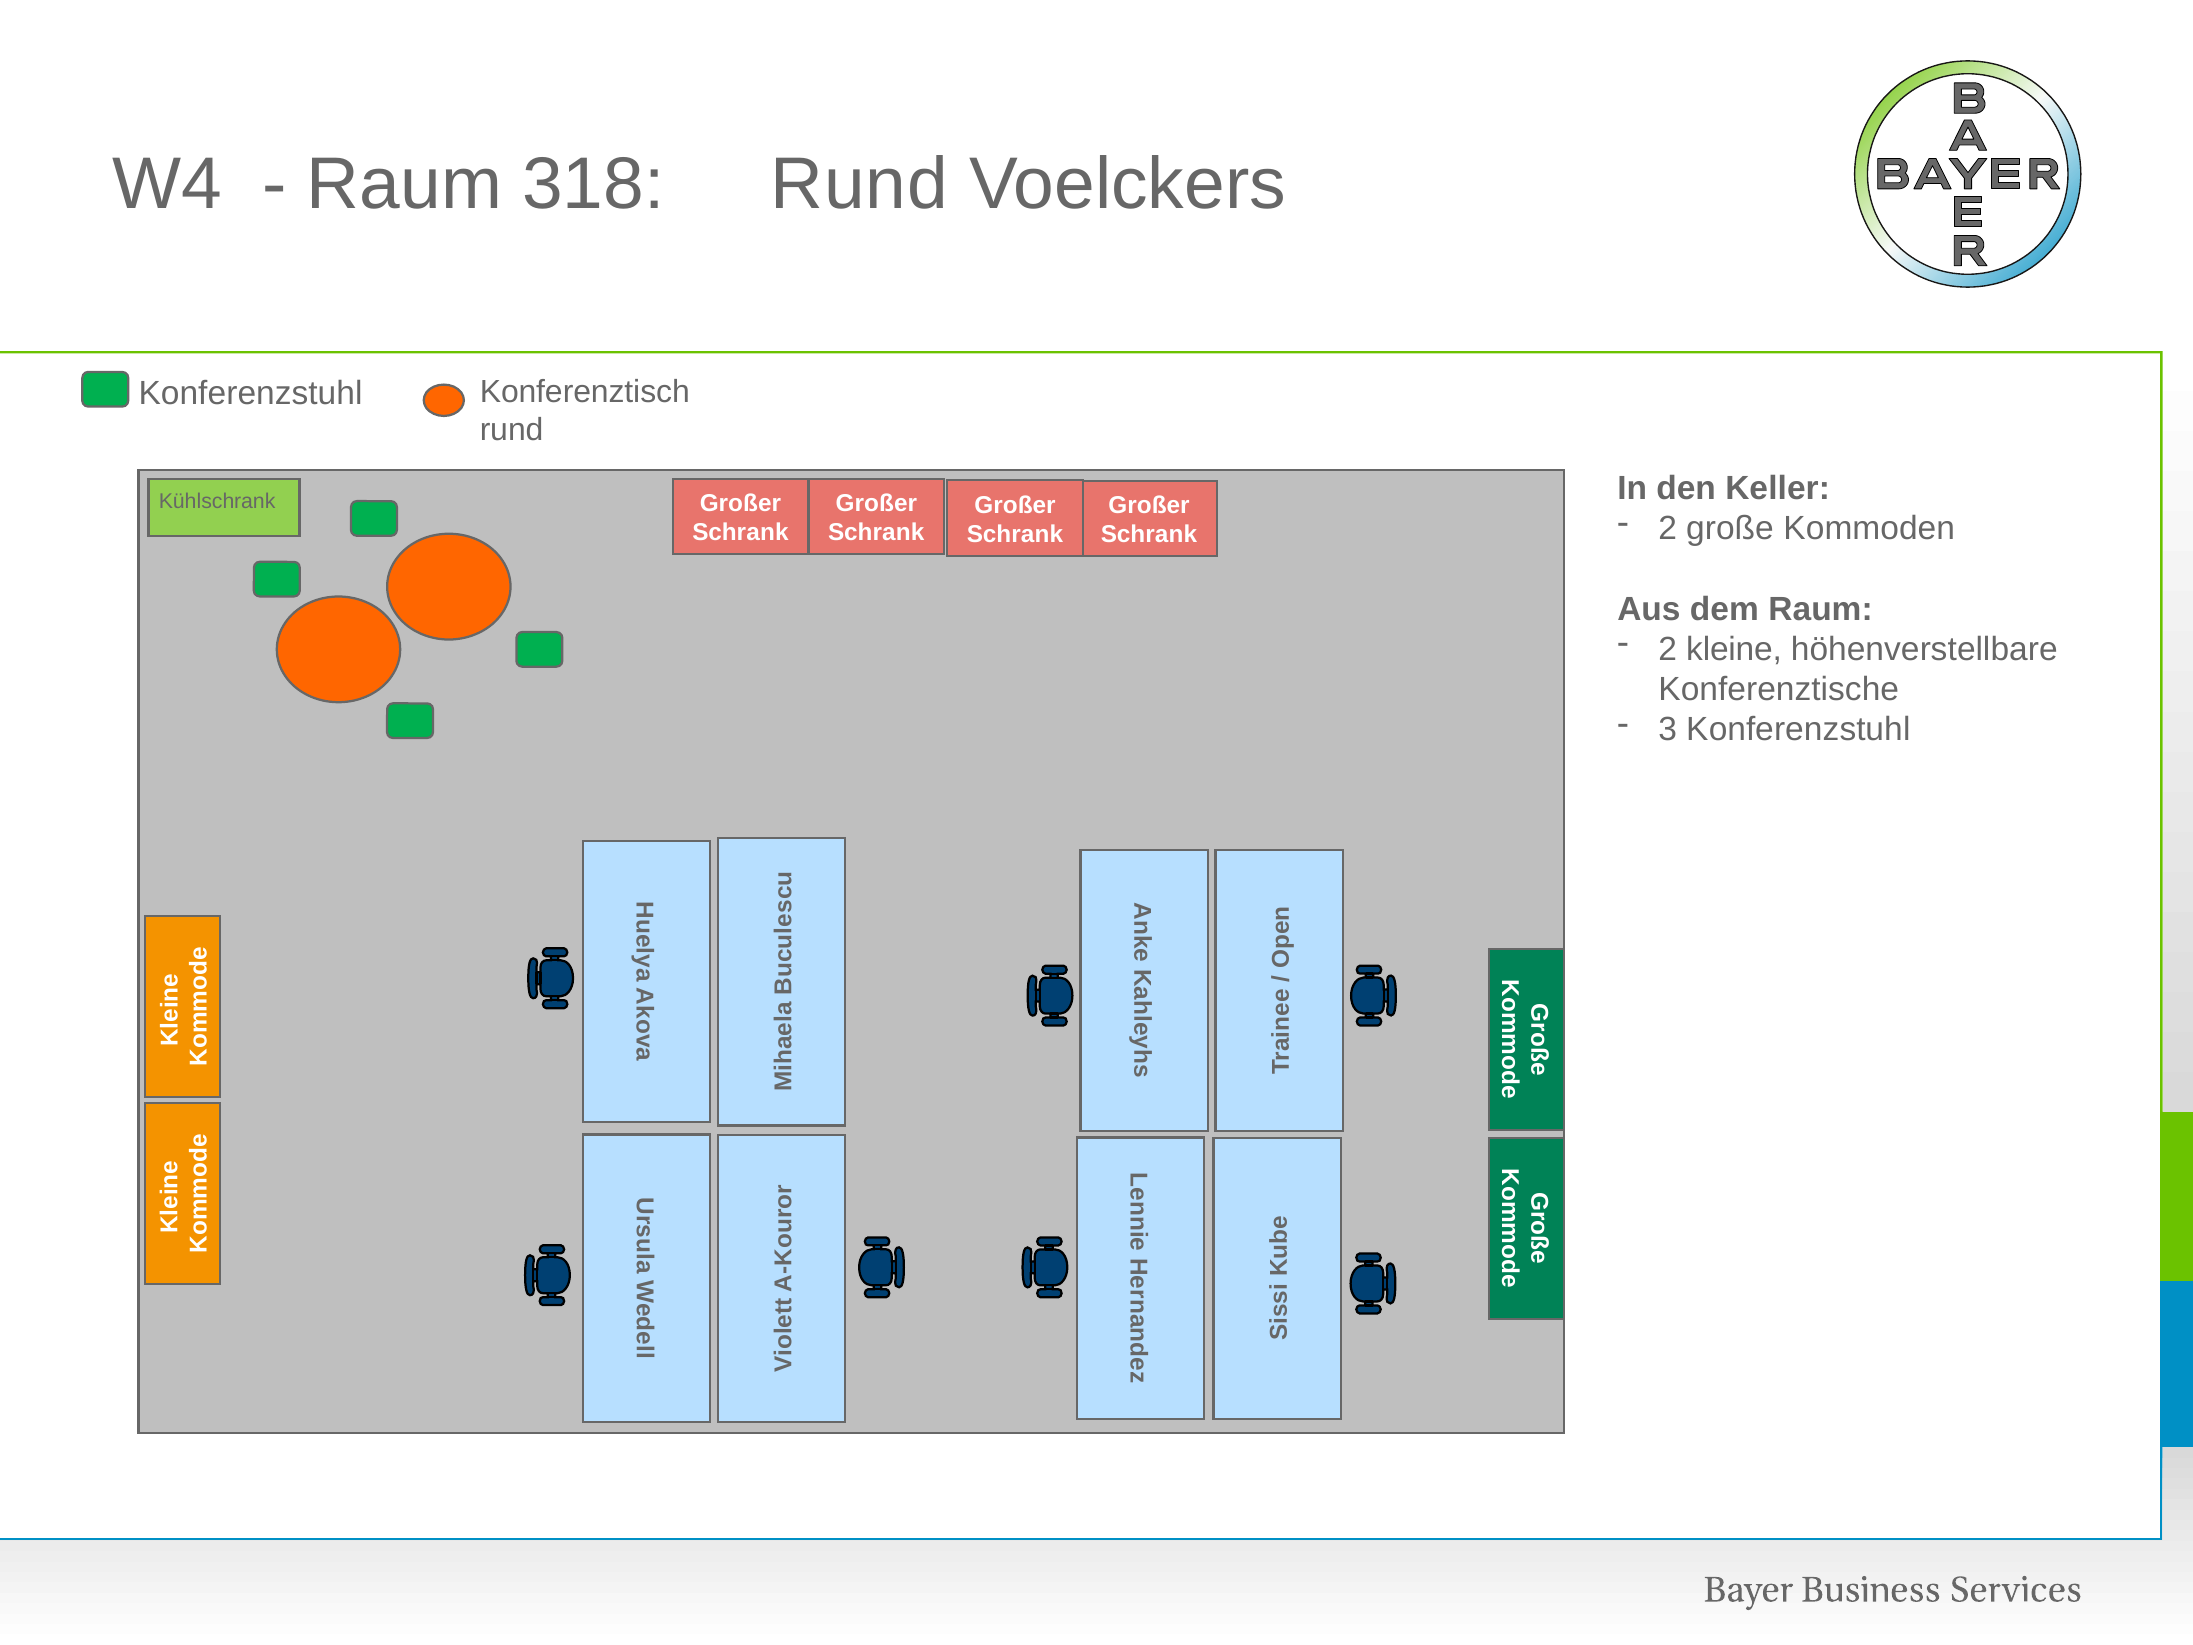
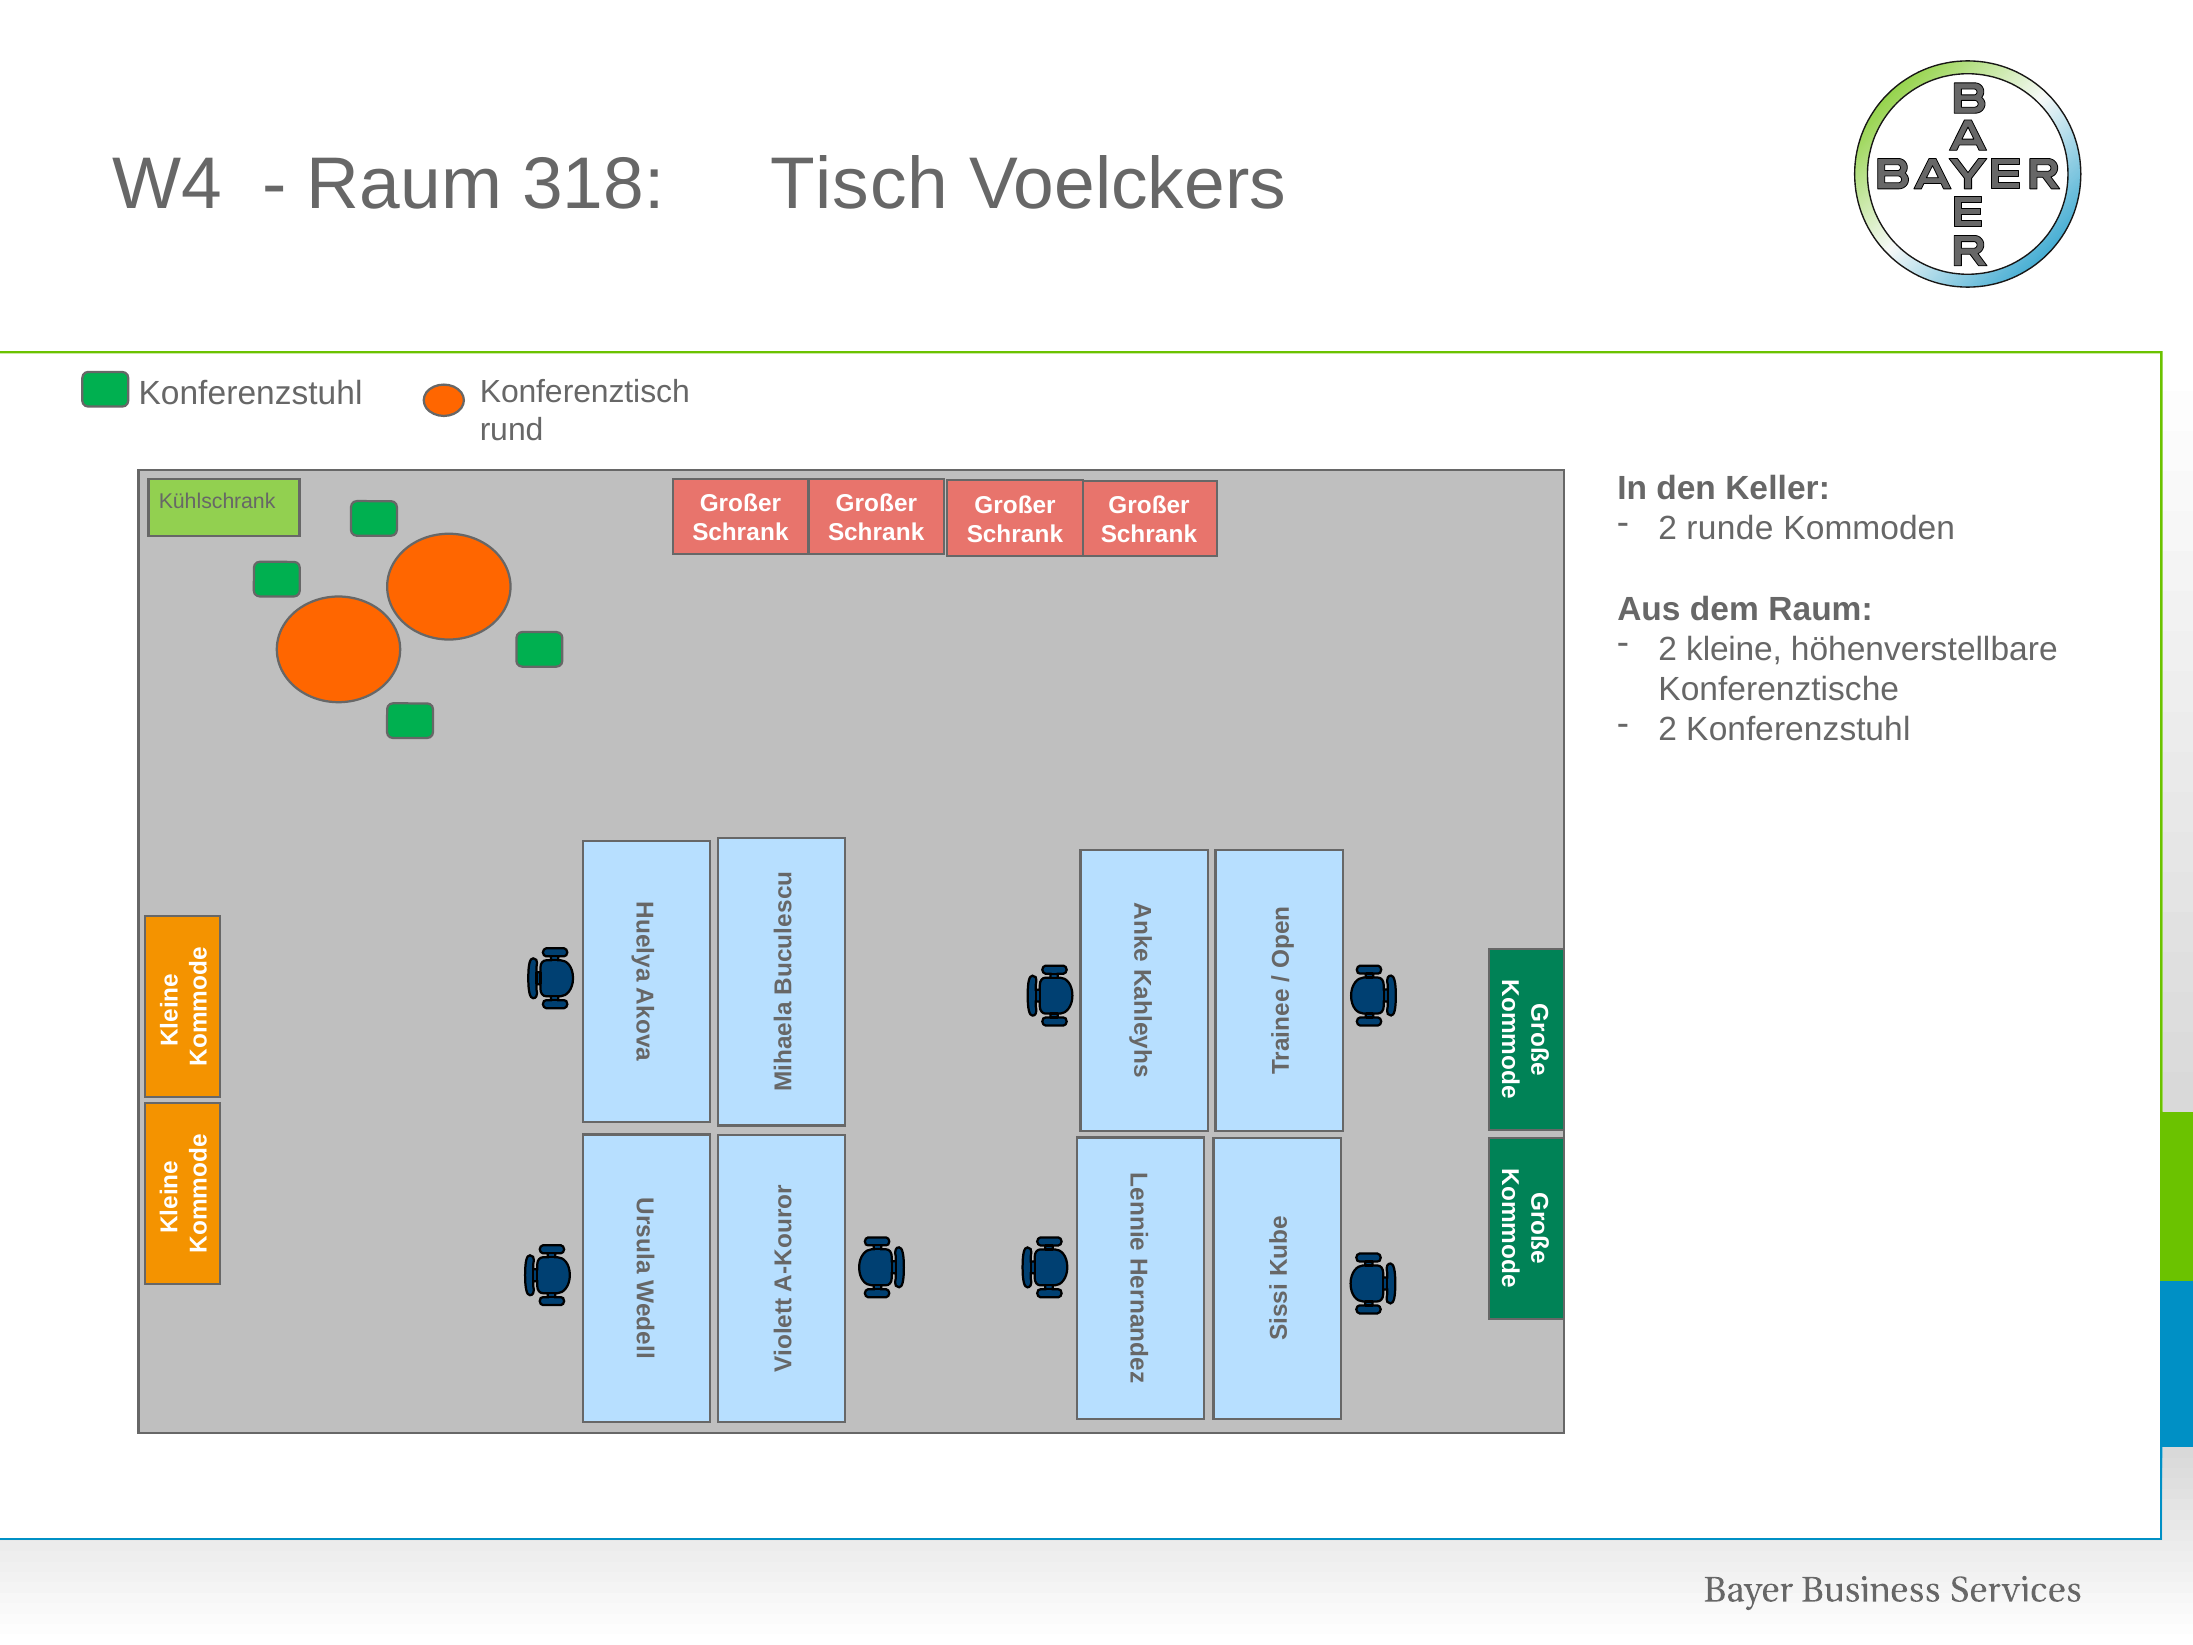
318 Rund: Rund -> Tisch (859, 184)
große: große -> runde (1730, 528)
3: 3 -> 2 (1668, 730)
